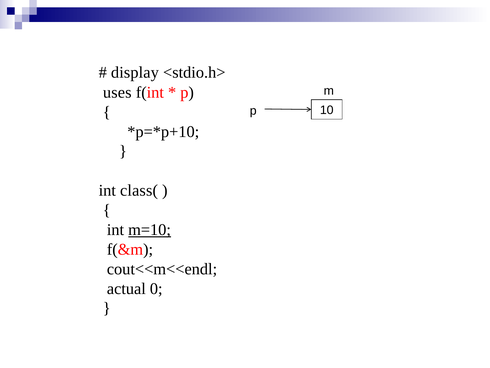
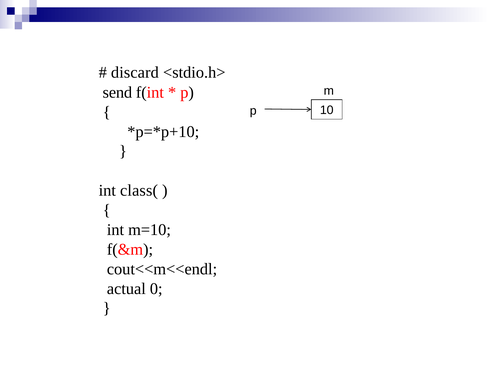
display: display -> discard (135, 72)
uses: uses -> send (117, 92)
m=10 underline: present -> none (150, 229)
